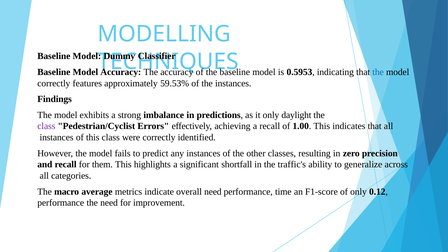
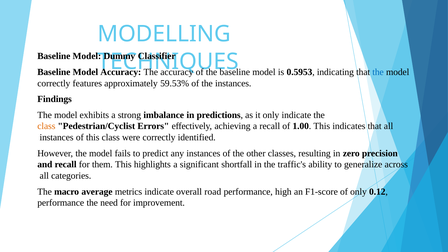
only daylight: daylight -> indicate (296, 115)
class colour: purple -> orange (46, 126)
overall need: need -> road (213, 192)
time: time -> high (283, 192)
